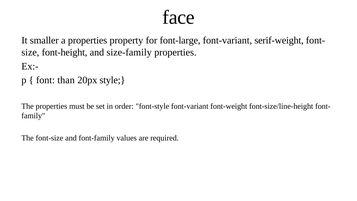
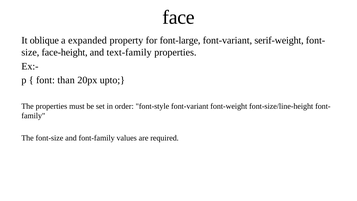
smaller: smaller -> oblique (44, 40)
a properties: properties -> expanded (87, 40)
font-height: font-height -> face-height (65, 52)
size-family: size-family -> text-family (129, 52)
style: style -> upto (112, 80)
